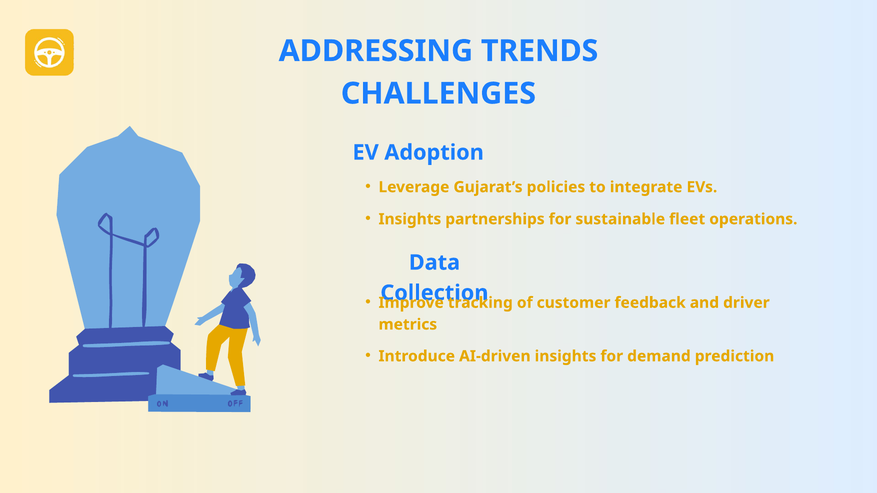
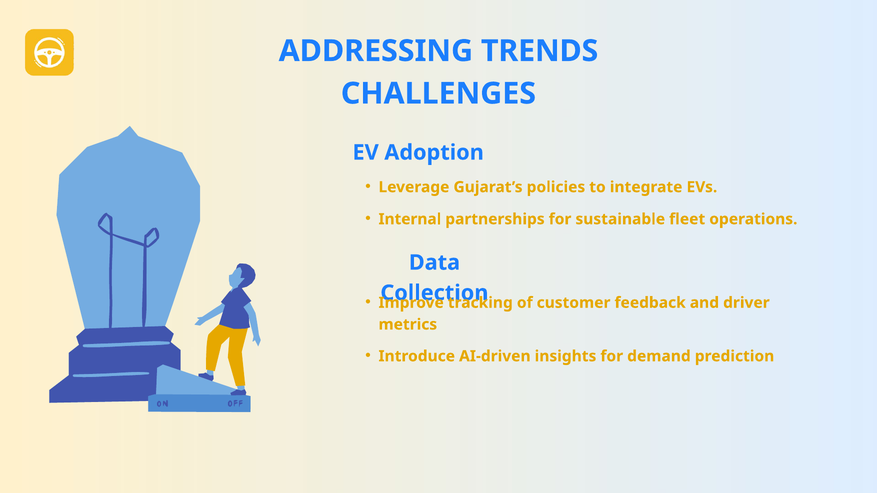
Insights: Insights -> Internal (410, 219)
